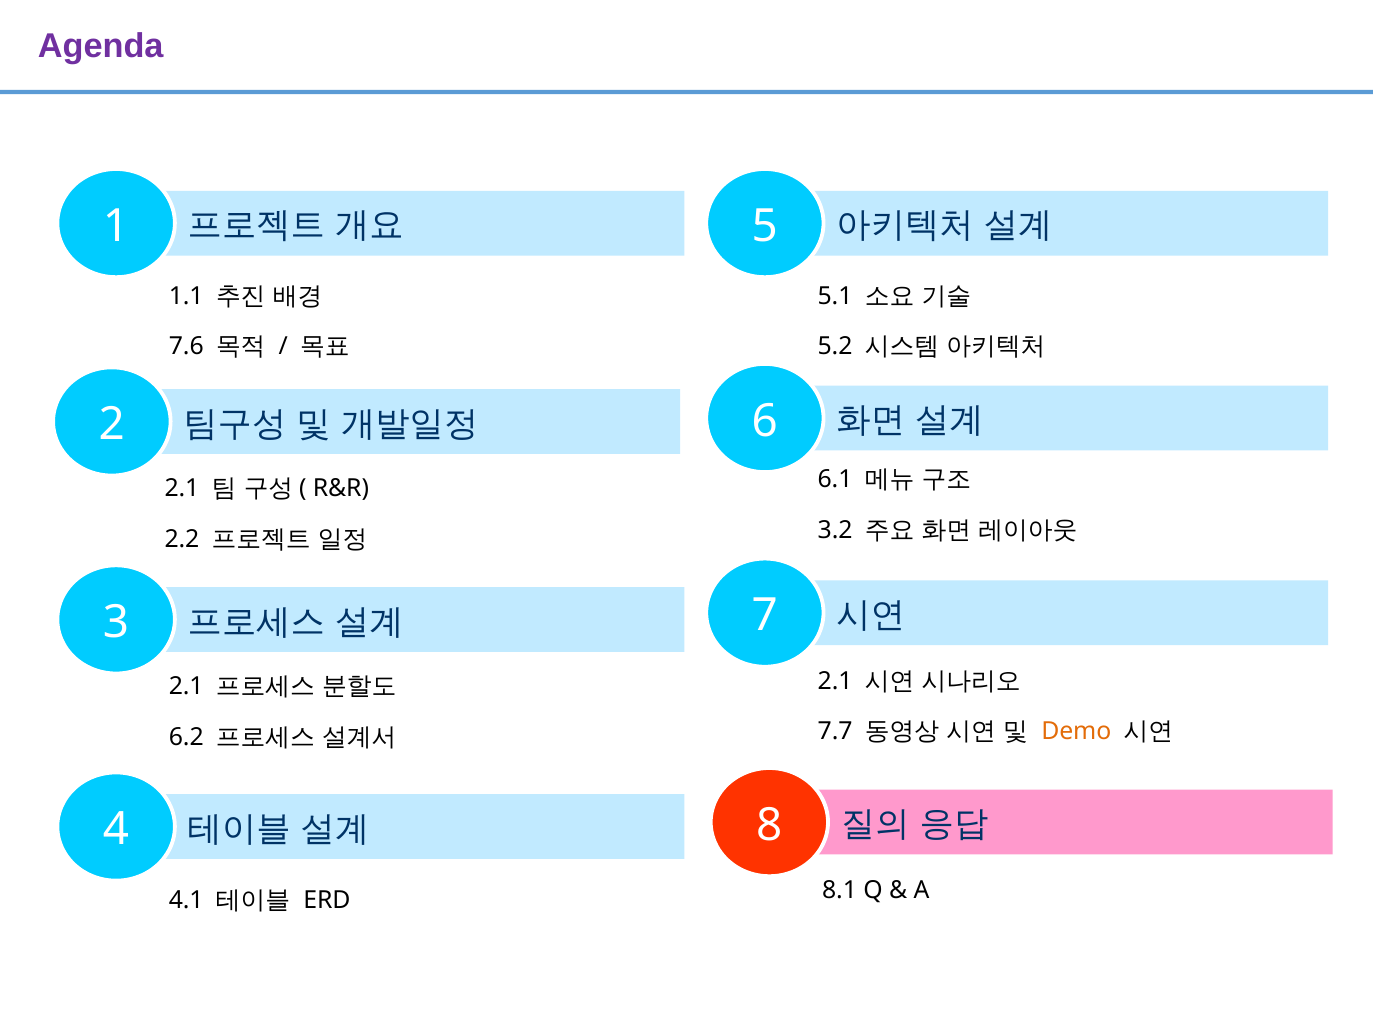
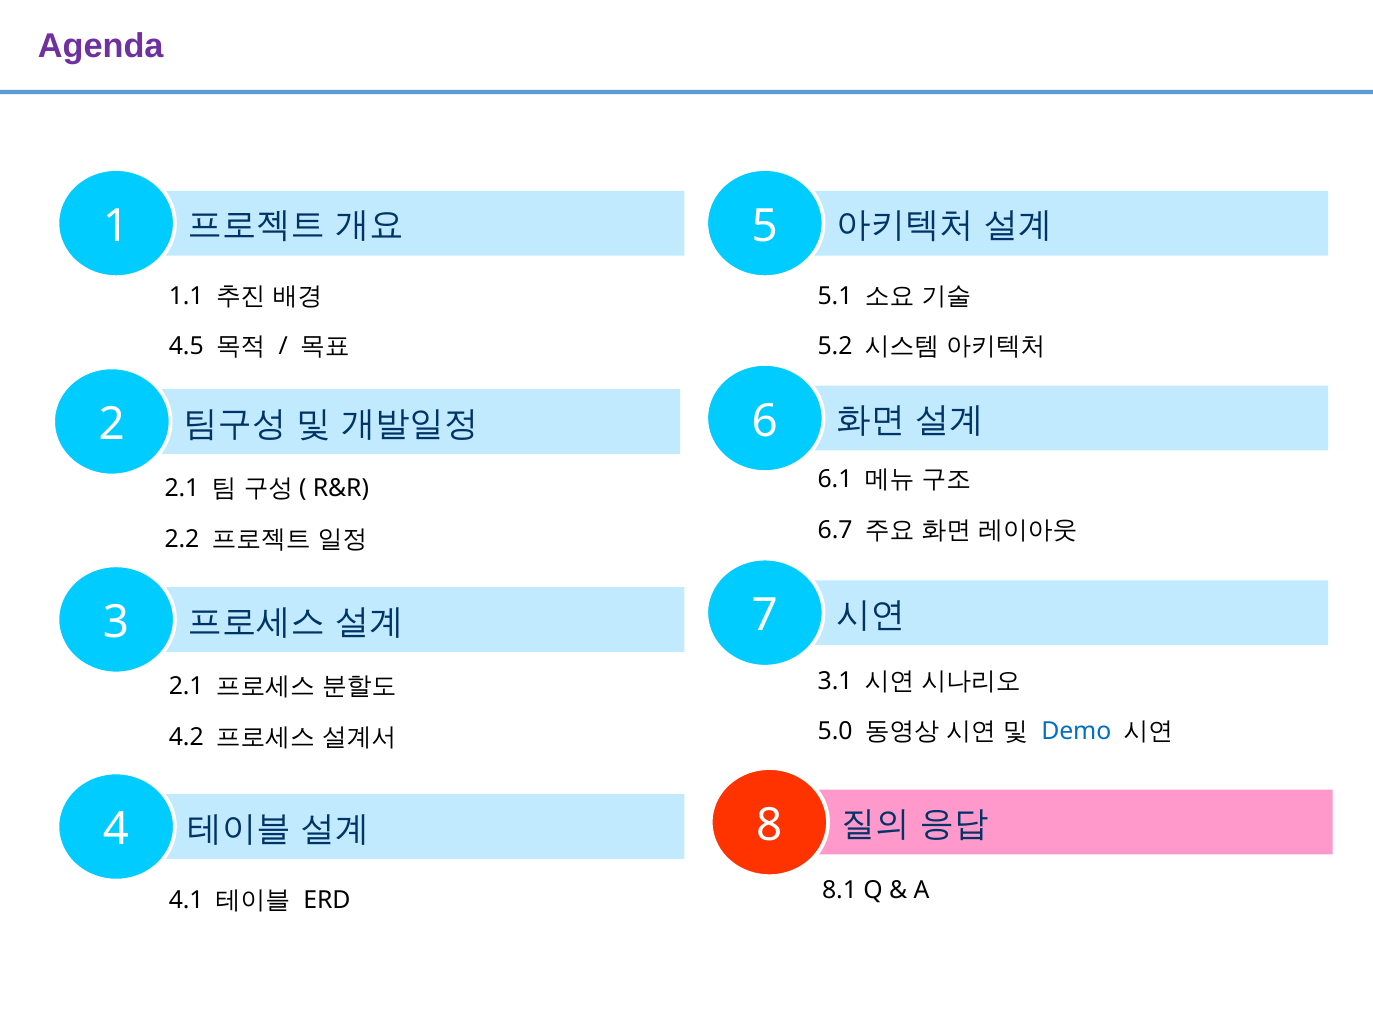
7.6: 7.6 -> 4.5 (186, 346)
3.2: 3.2 -> 6.7 (835, 530)
2.1: 2.1 -> 3.1 (835, 681)
7.7: 7.7 -> 5.0 (835, 731)
Demo colour: orange -> blue (1076, 731)
6.2: 6.2 -> 4.2 (186, 737)
